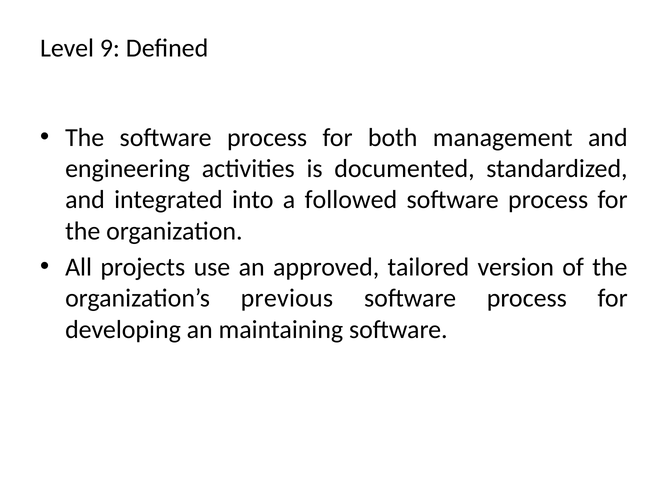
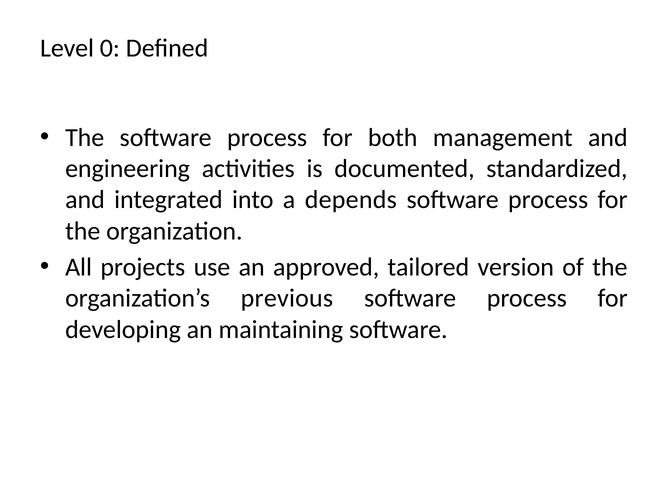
9: 9 -> 0 (110, 48)
followed: followed -> depends (351, 200)
